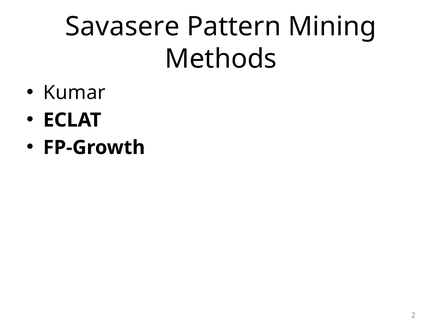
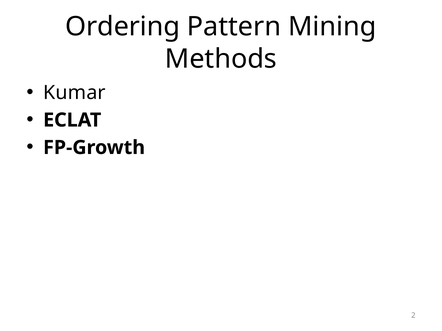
Savasere: Savasere -> Ordering (123, 27)
